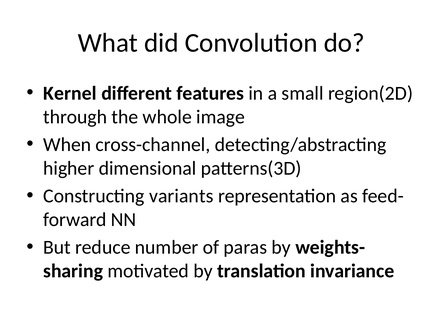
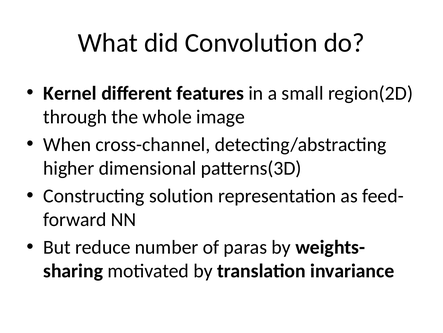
variants: variants -> solution (181, 195)
